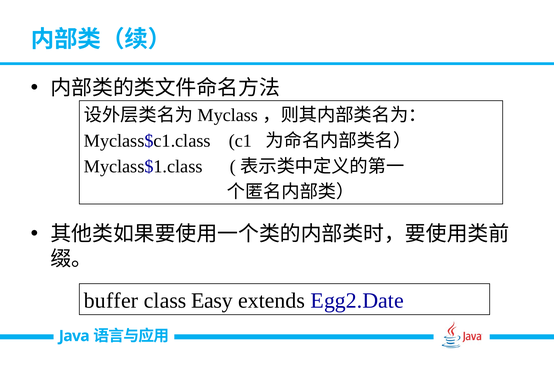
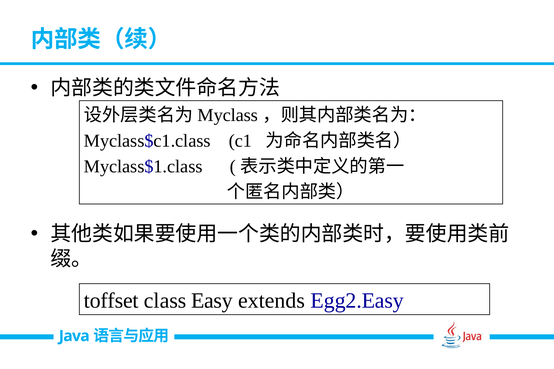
buffer: buffer -> toffset (111, 301)
Egg2.Date: Egg2.Date -> Egg2.Easy (357, 301)
